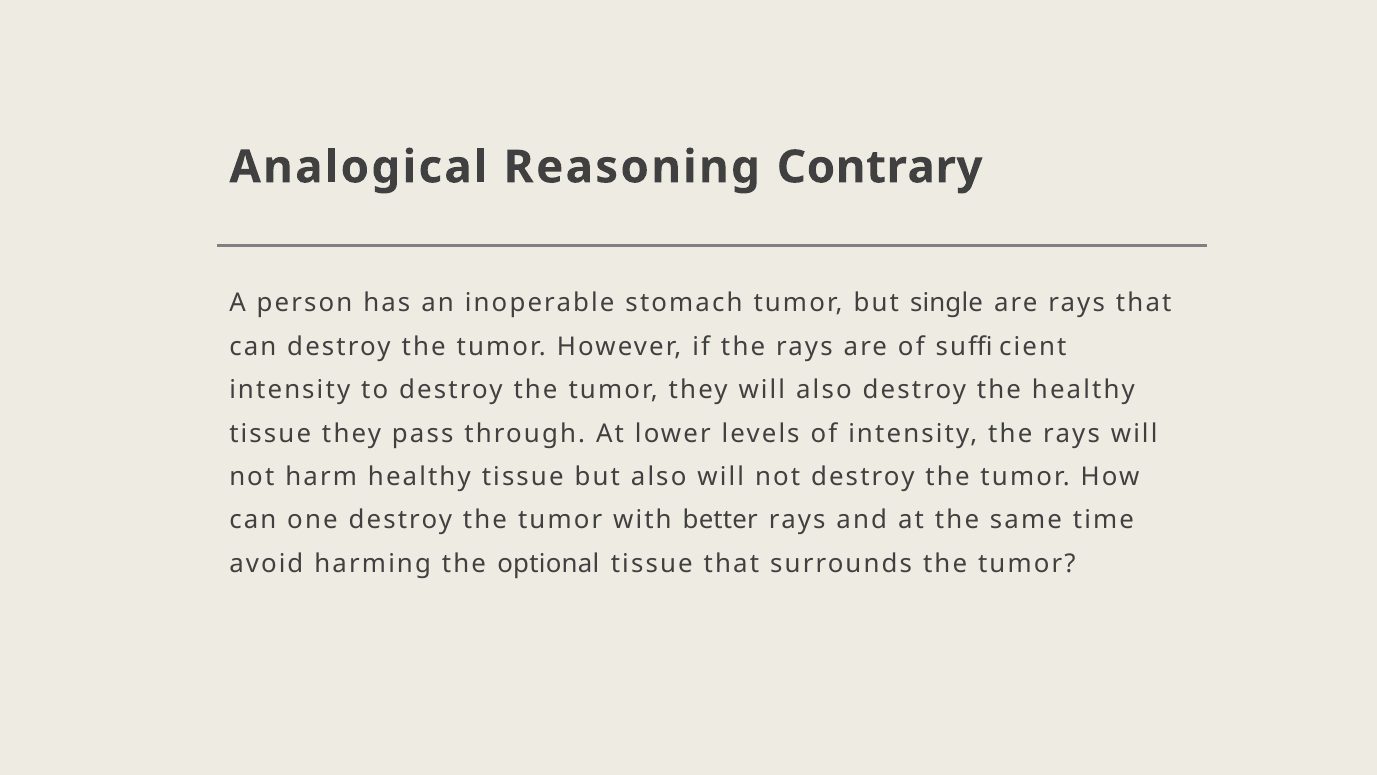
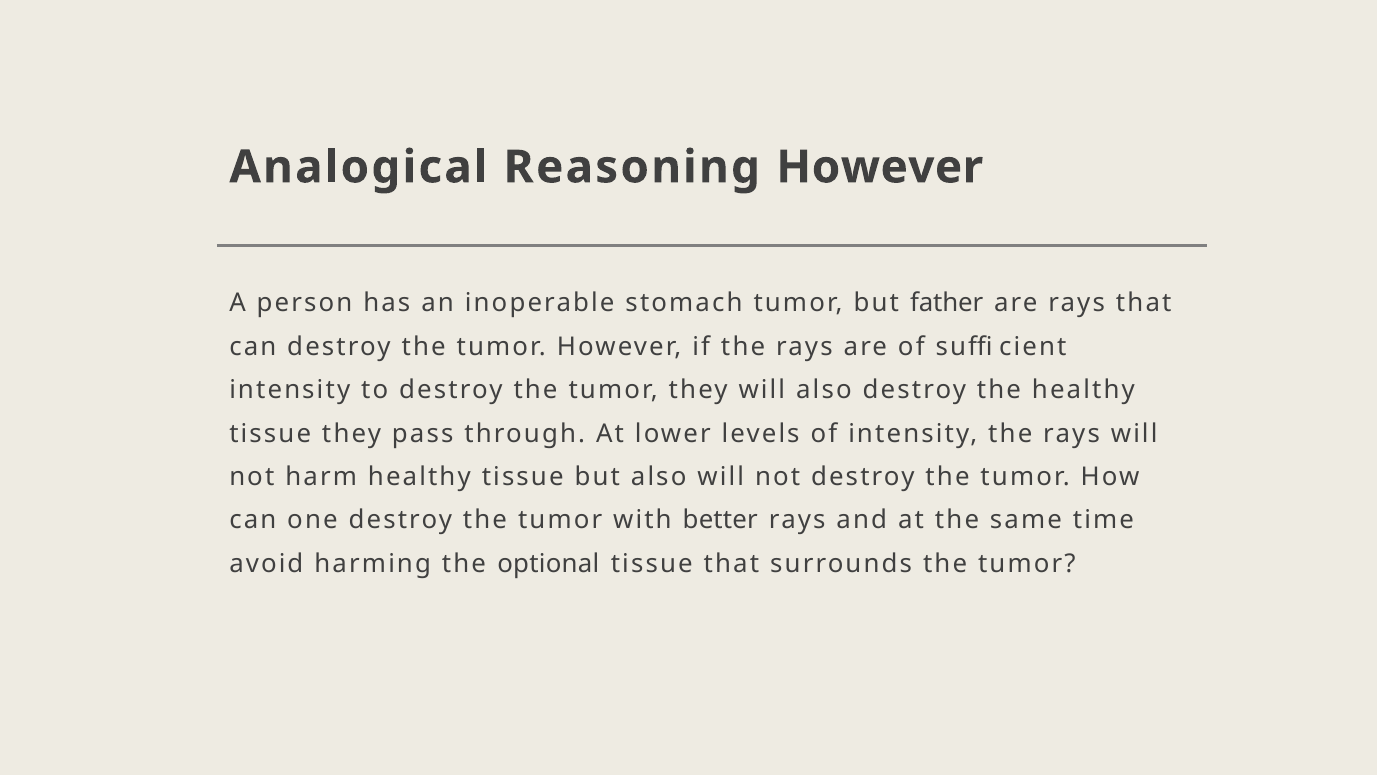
Reasoning Contrary: Contrary -> However (880, 167)
single: single -> father (947, 303)
